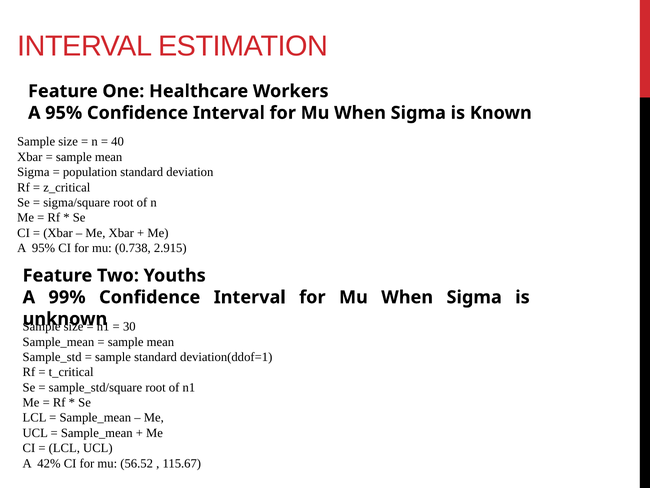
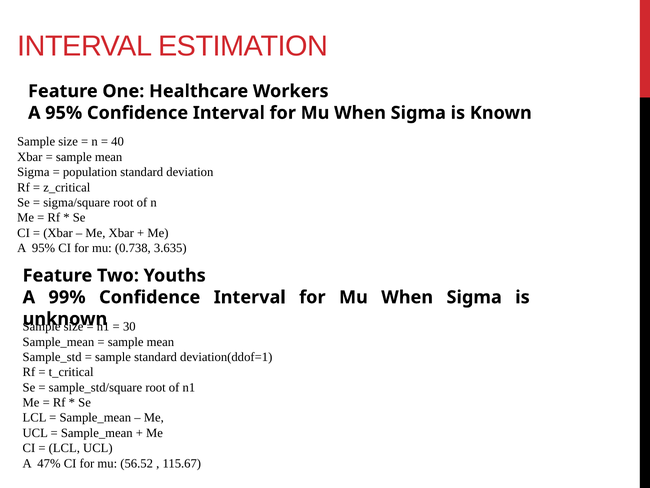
2.915: 2.915 -> 3.635 (170, 248)
42%: 42% -> 47% (49, 463)
